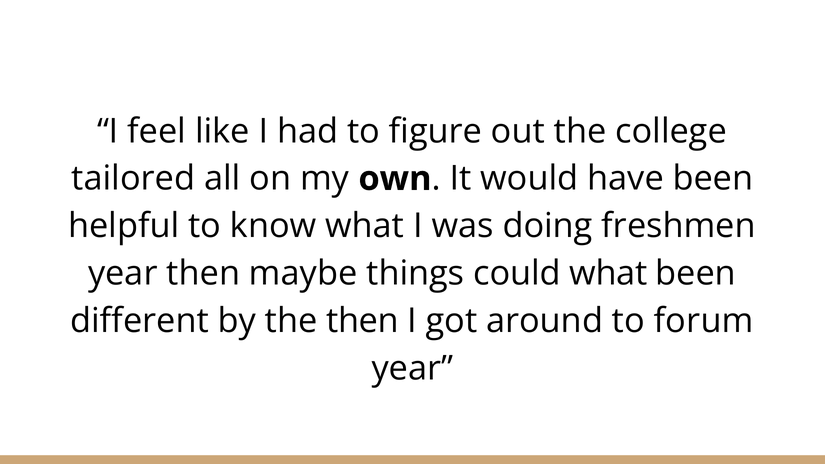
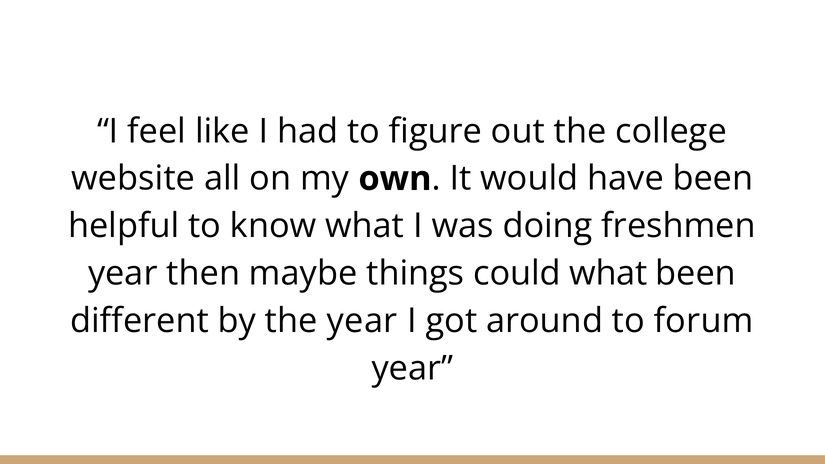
tailored: tailored -> website (133, 179)
the then: then -> year (362, 321)
